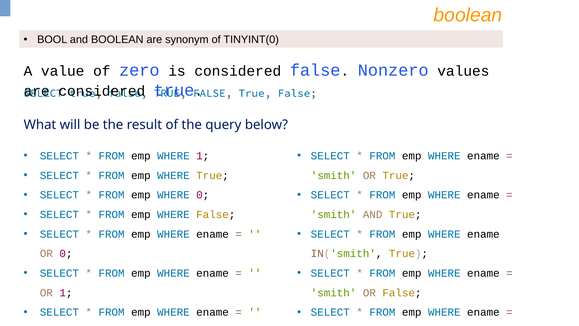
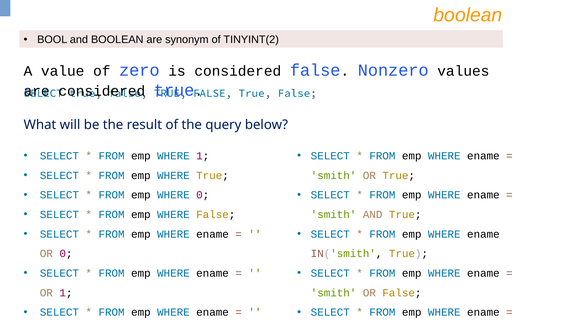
TINYINT(0: TINYINT(0 -> TINYINT(2 (251, 40)
